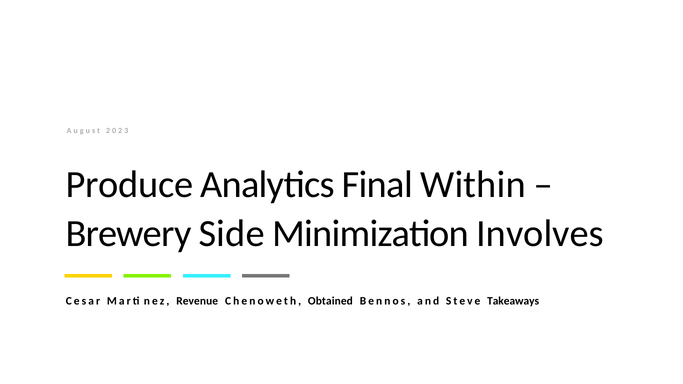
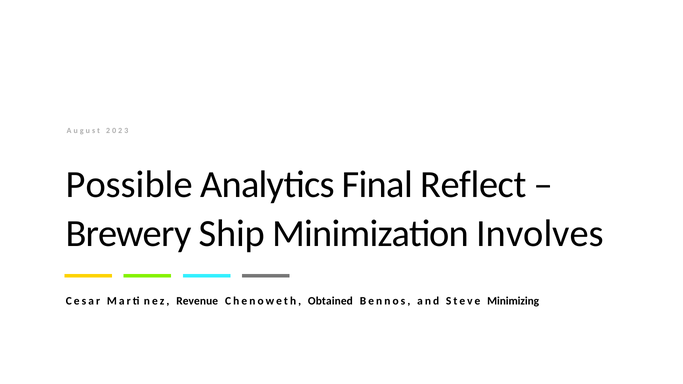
Produce: Produce -> Possible (129, 185)
Within: Within -> Reflect (473, 185)
Side: Side -> Ship (232, 234)
Takeaways: Takeaways -> Minimizing (513, 301)
